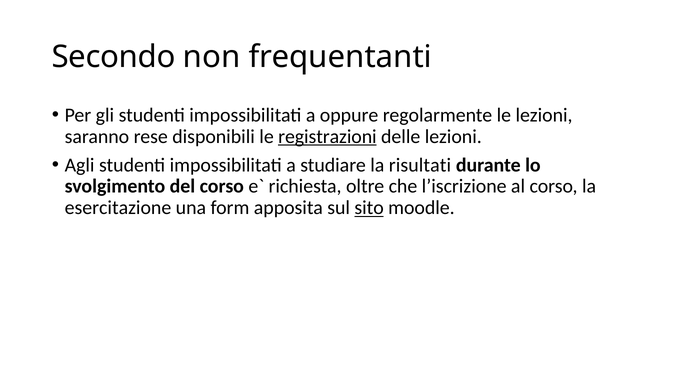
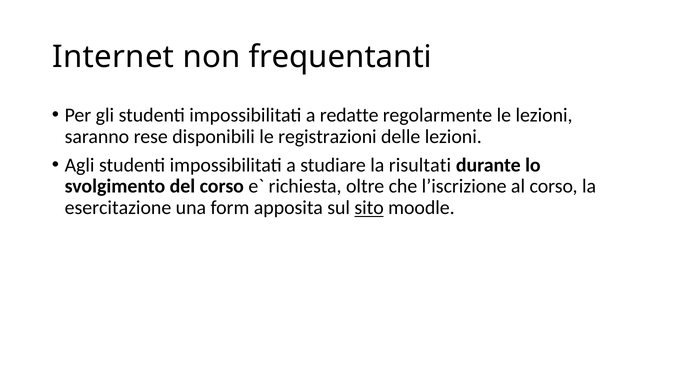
Secondo: Secondo -> Internet (113, 57)
oppure: oppure -> redatte (349, 115)
registrazioni underline: present -> none (327, 137)
